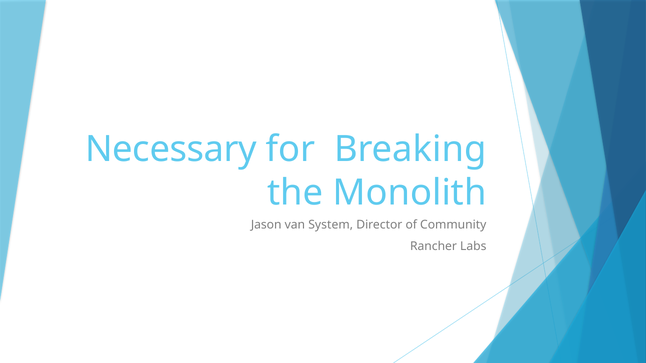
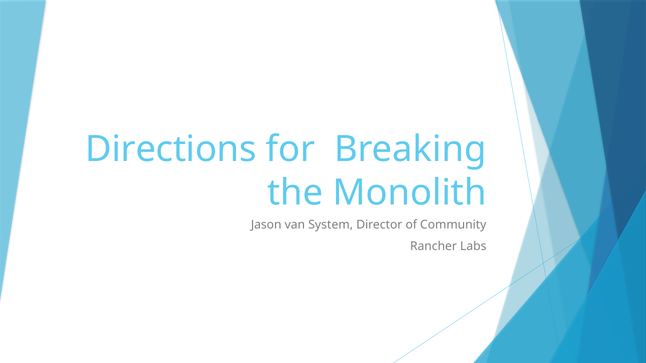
Necessary: Necessary -> Directions (171, 149)
